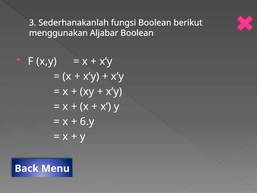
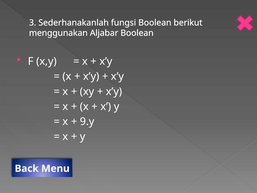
6.y: 6.y -> 9.y (87, 121)
